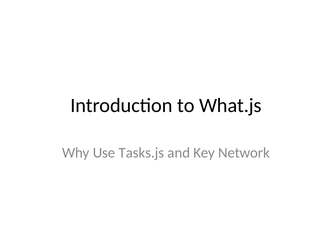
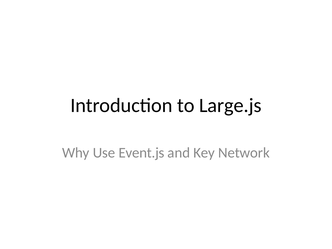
What.js: What.js -> Large.js (230, 105)
Tasks.js: Tasks.js -> Event.js (141, 153)
